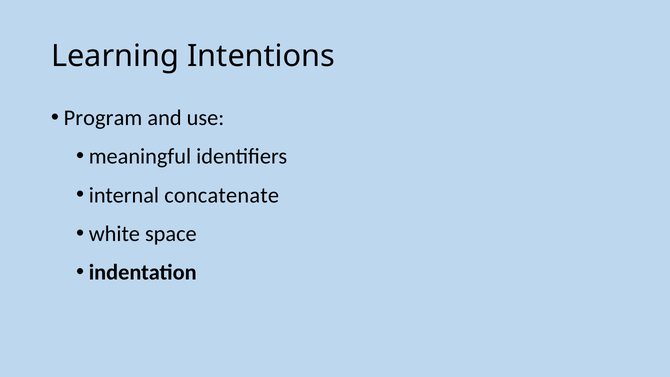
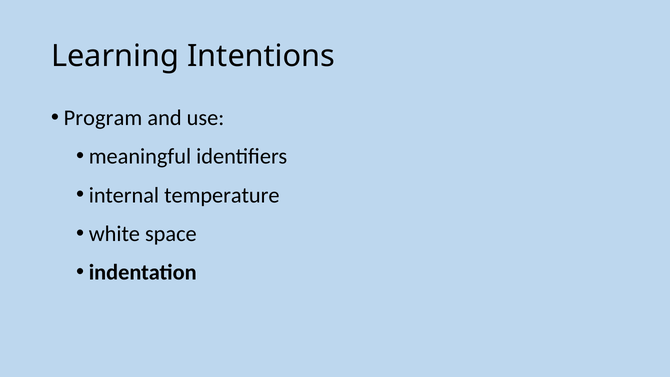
concatenate: concatenate -> temperature (222, 195)
